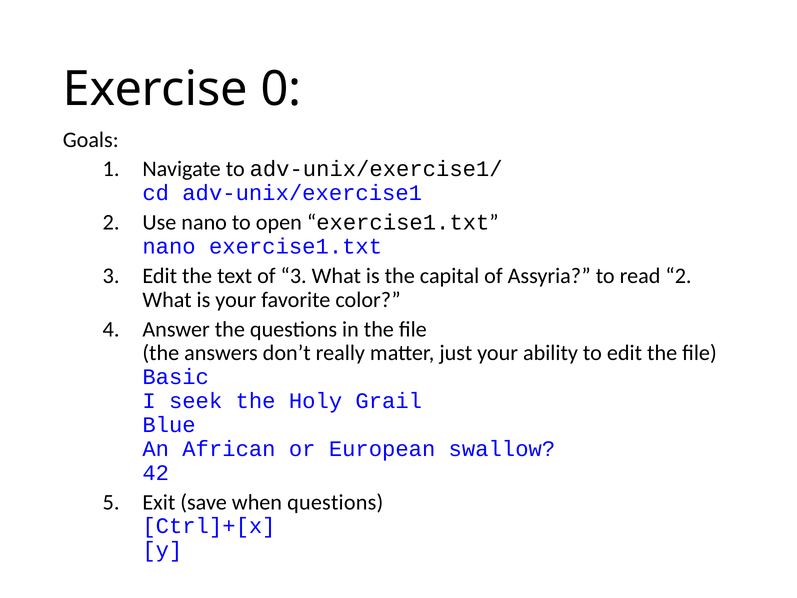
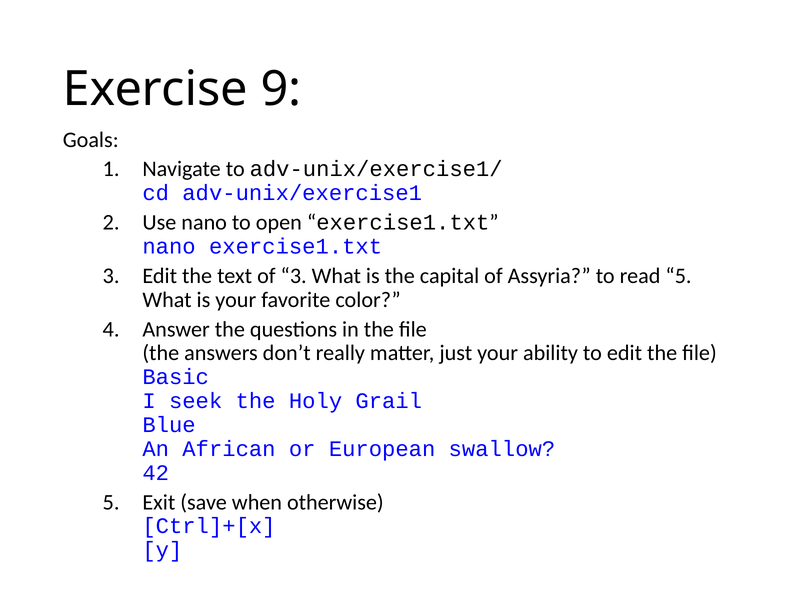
0: 0 -> 9 (281, 89)
read 2: 2 -> 5 (679, 276)
when questions: questions -> otherwise (335, 502)
